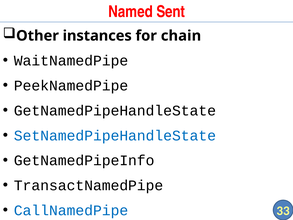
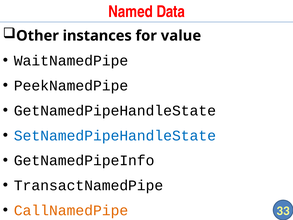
Sent: Sent -> Data (171, 12)
chain: chain -> value (181, 36)
CallNamedPipe colour: blue -> orange (71, 210)
